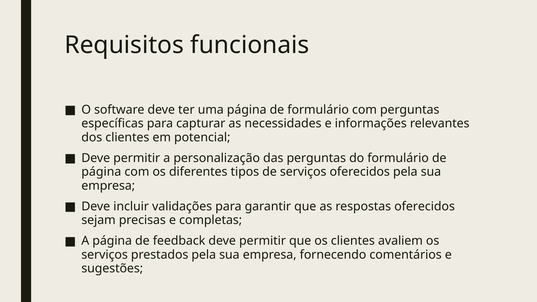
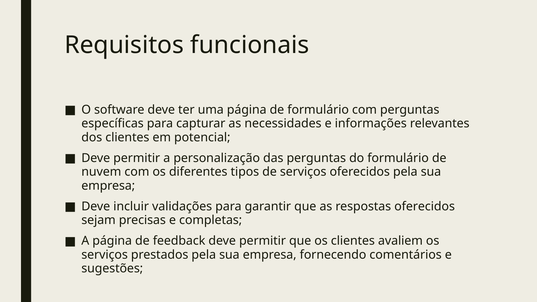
página: página -> nuvem (101, 172)
